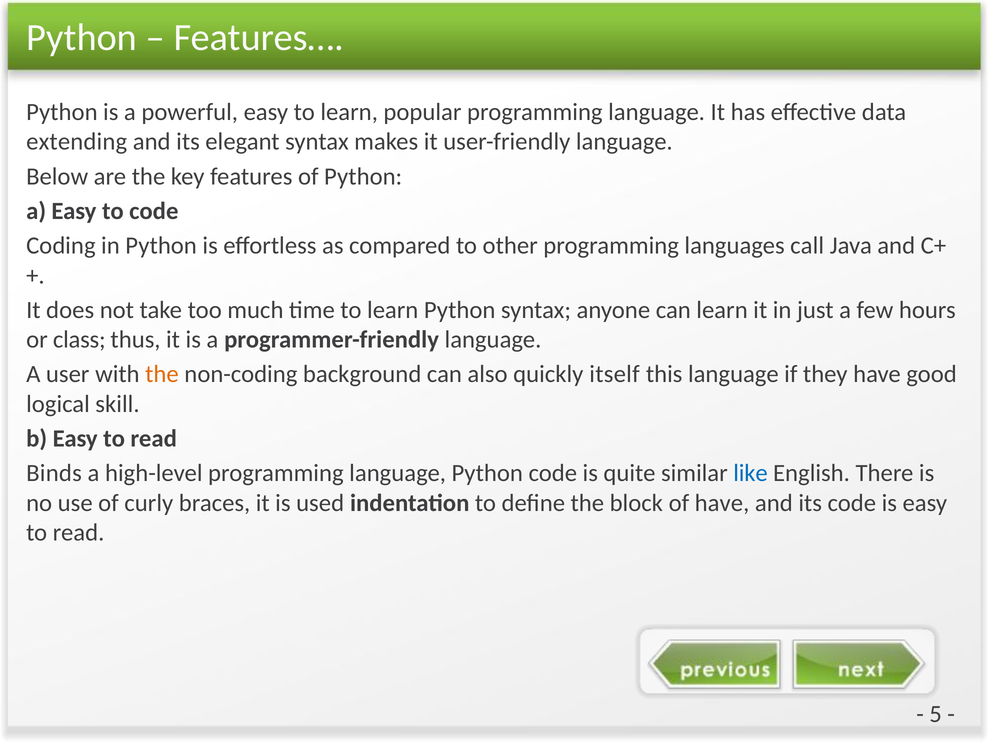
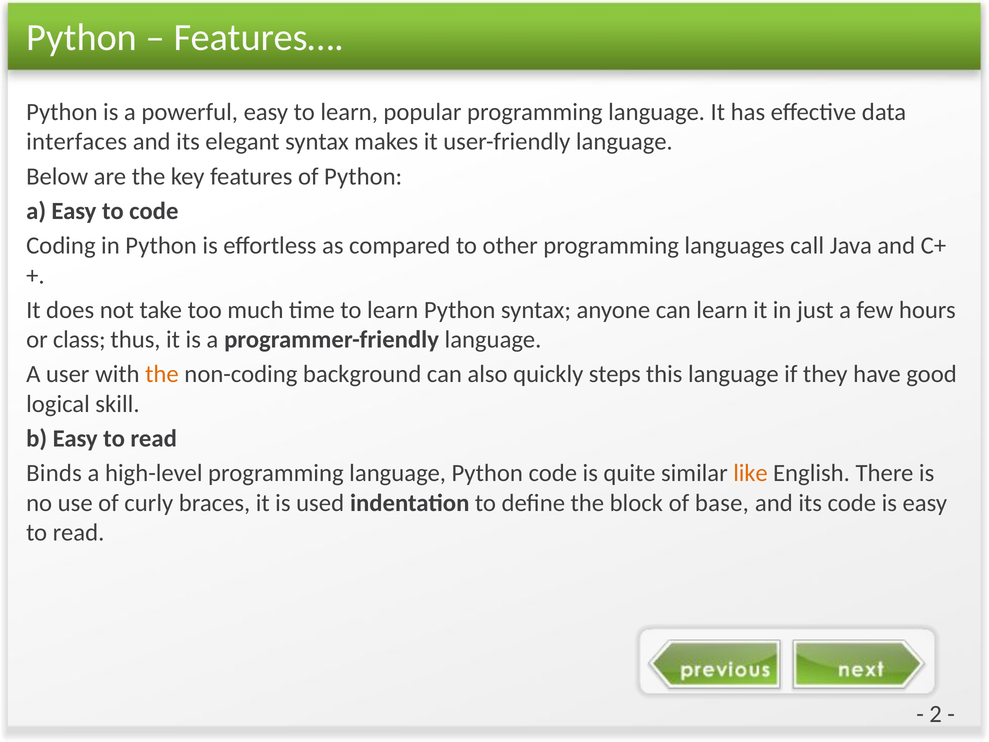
extending: extending -> interfaces (77, 142)
itself: itself -> steps (615, 374)
like colour: blue -> orange (751, 473)
of have: have -> base (722, 503)
5: 5 -> 2 (936, 714)
